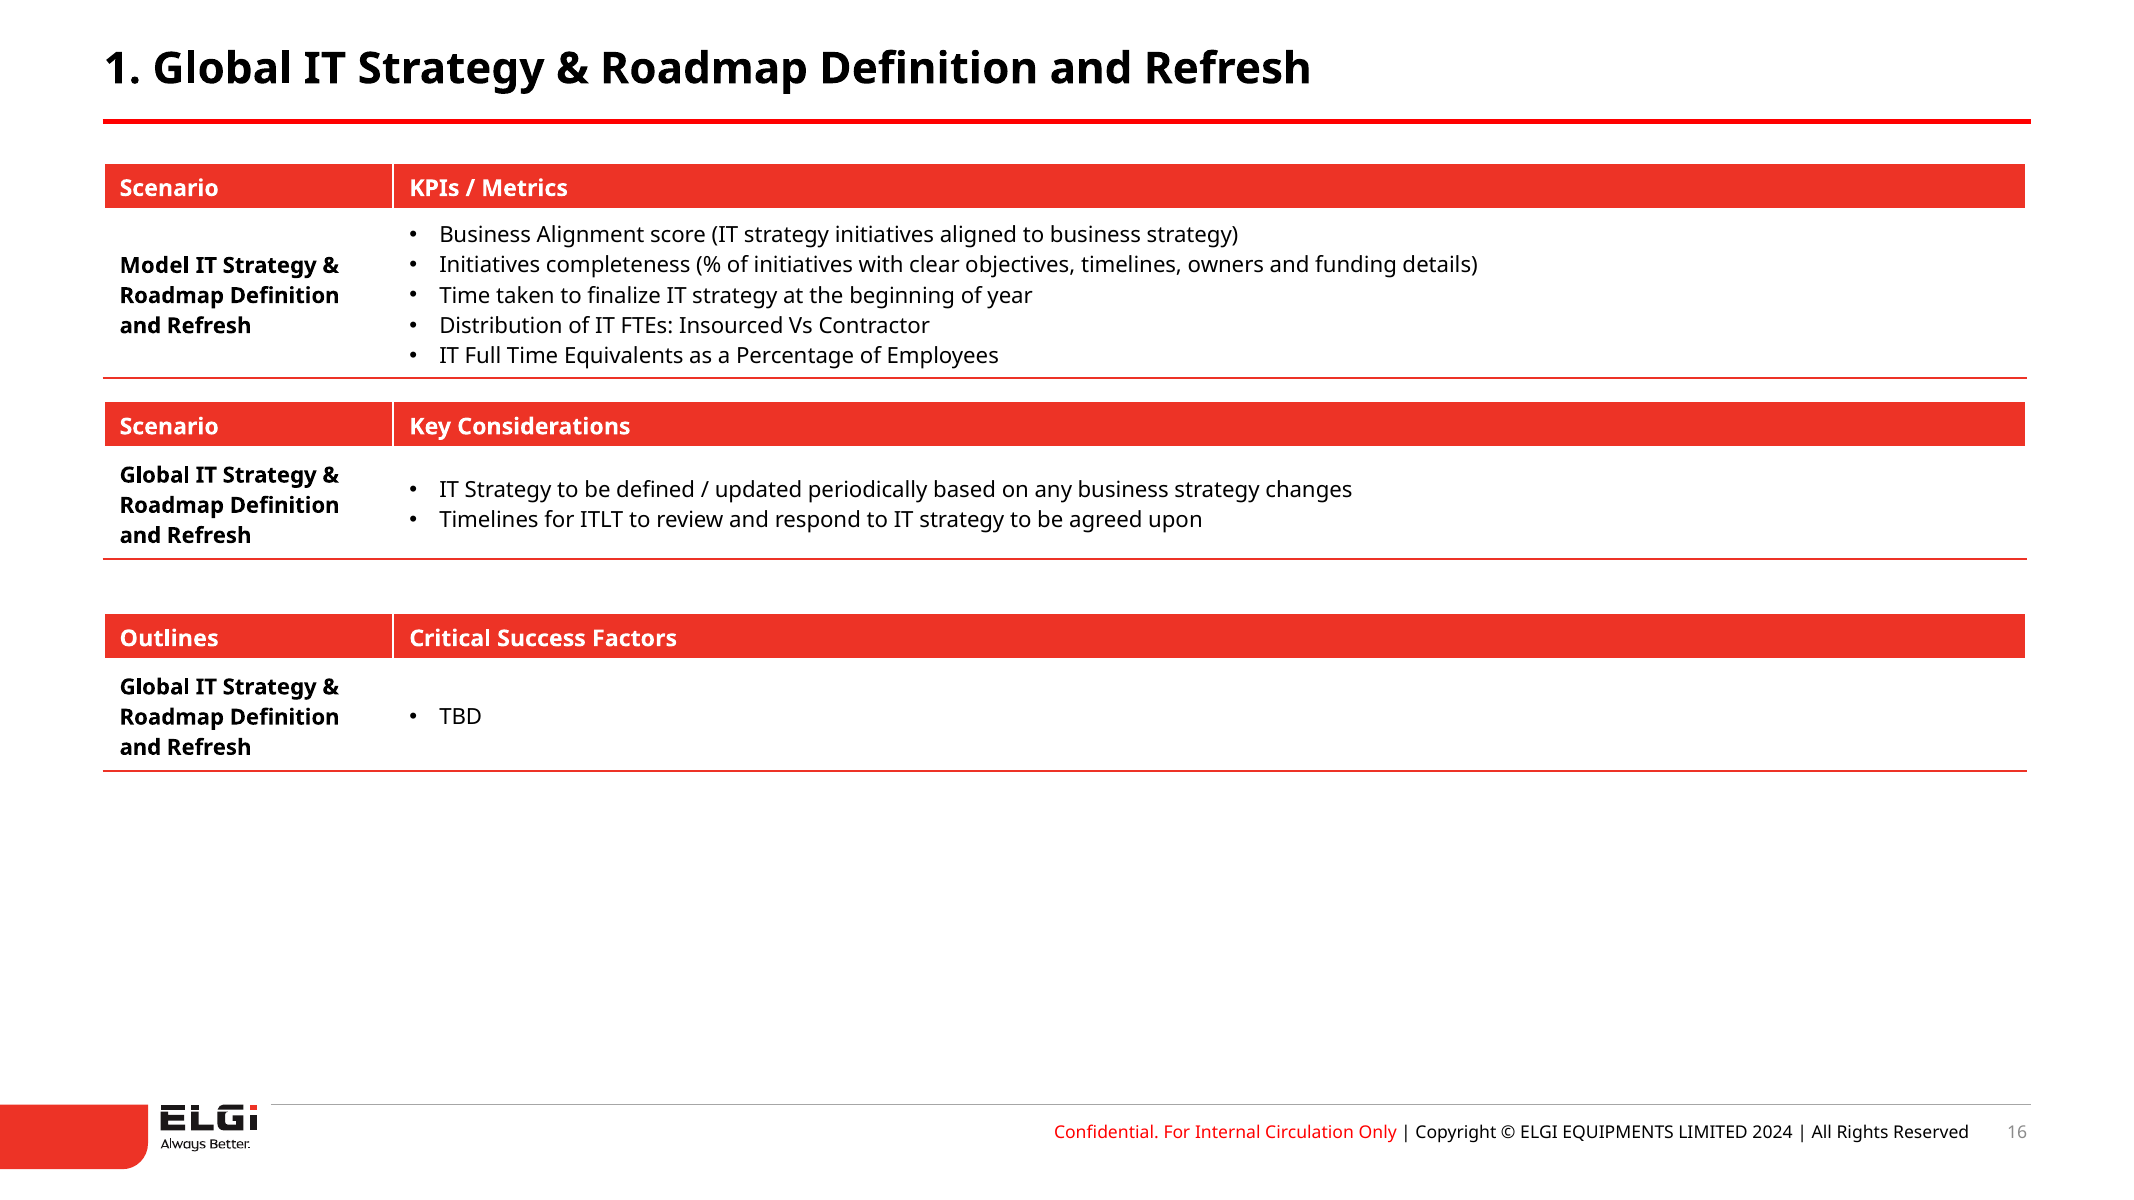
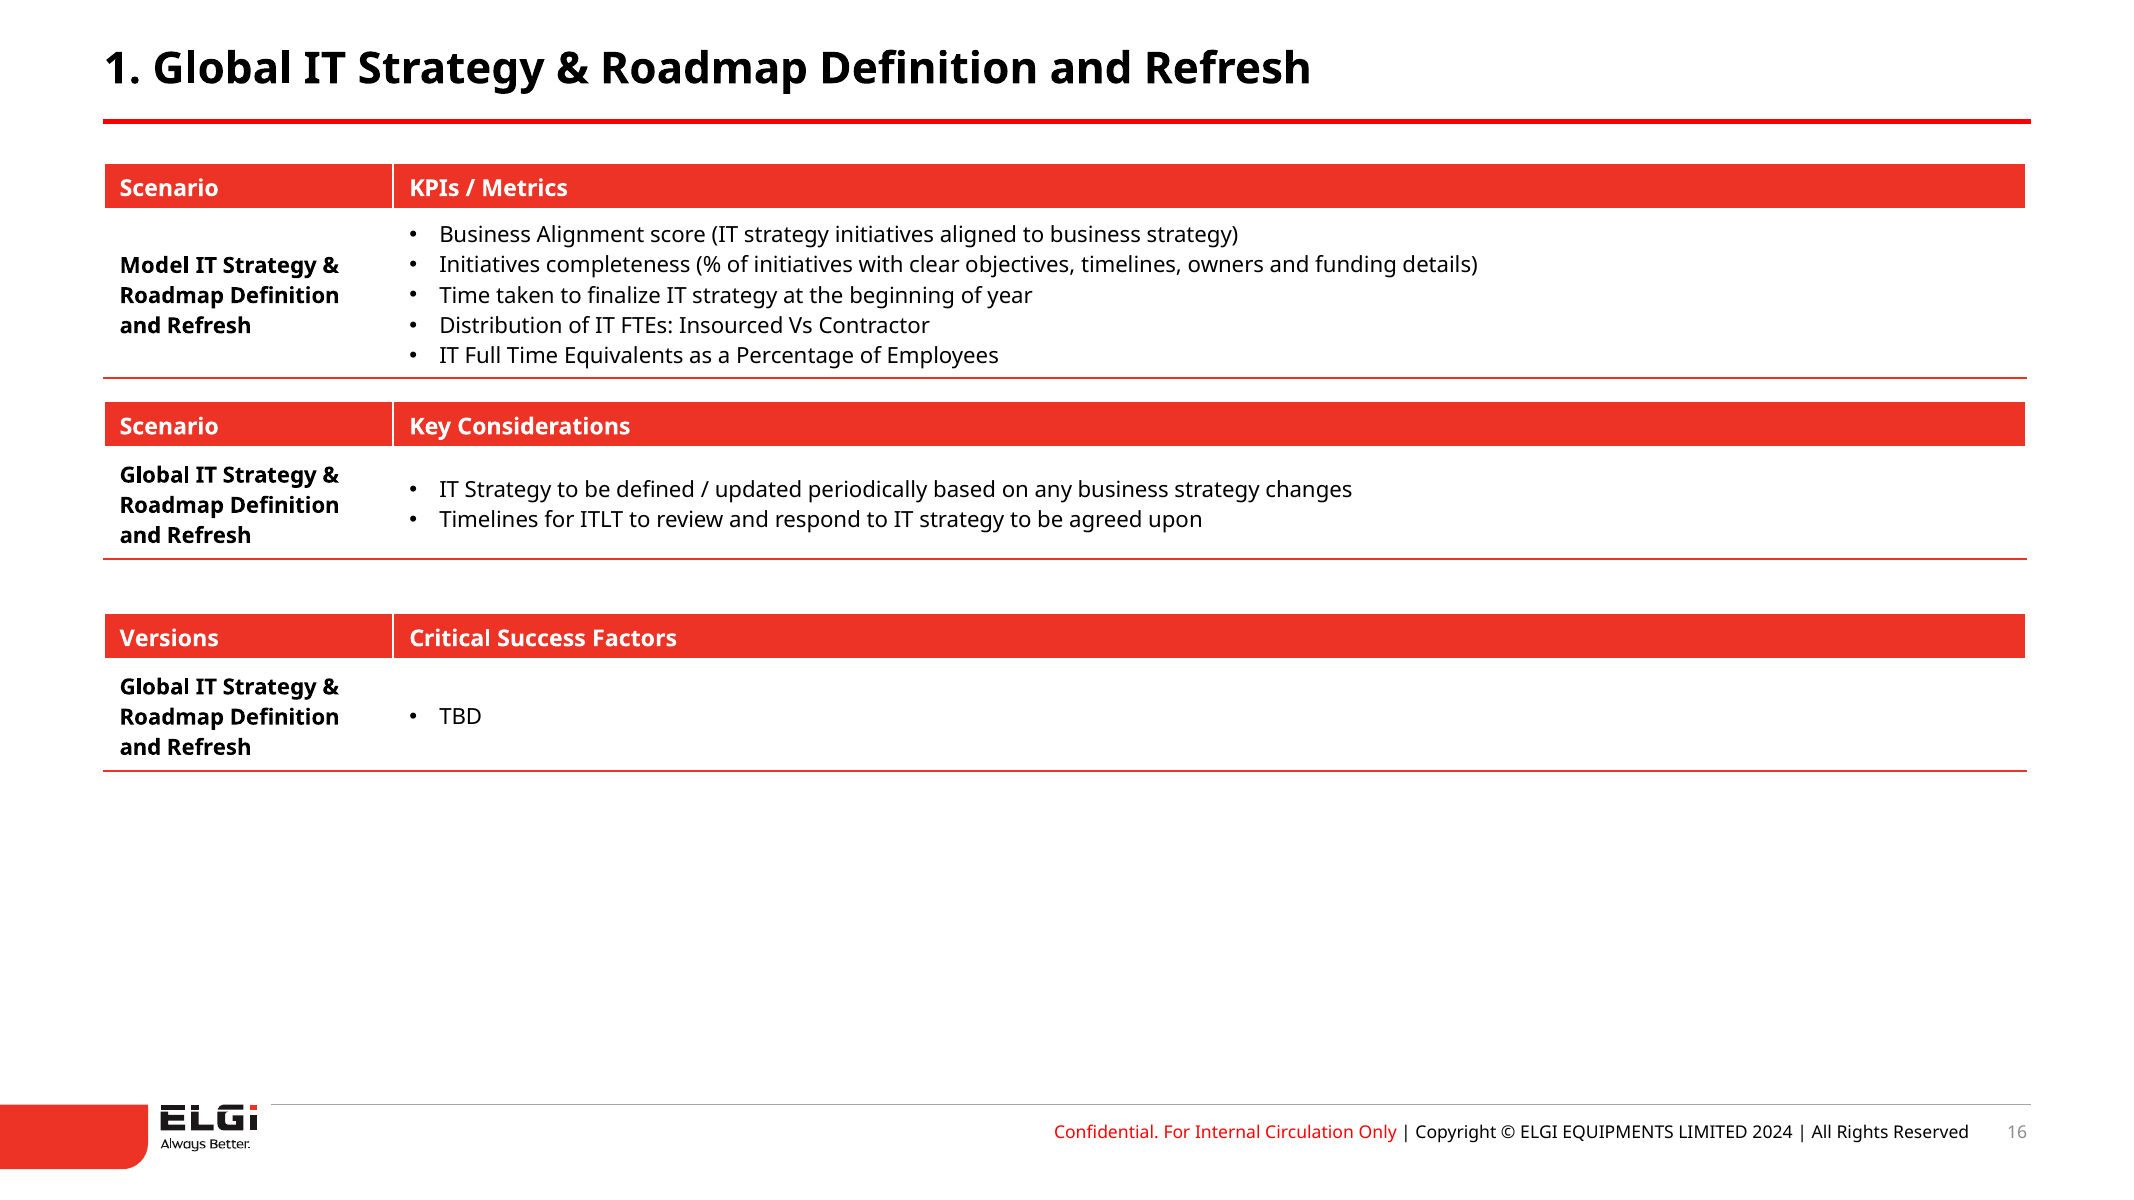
Outlines: Outlines -> Versions (169, 639)
